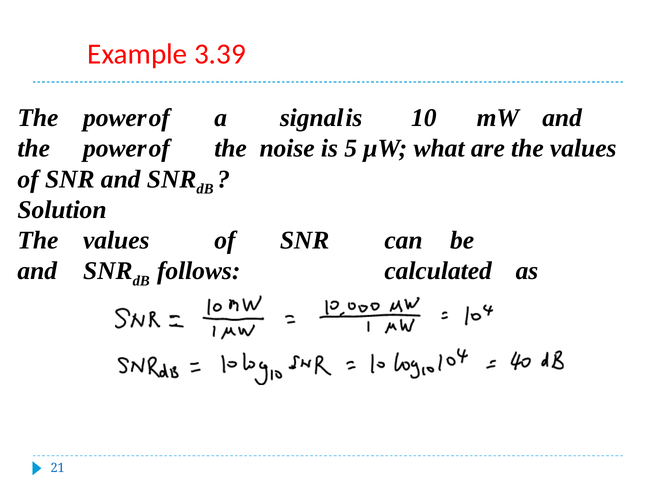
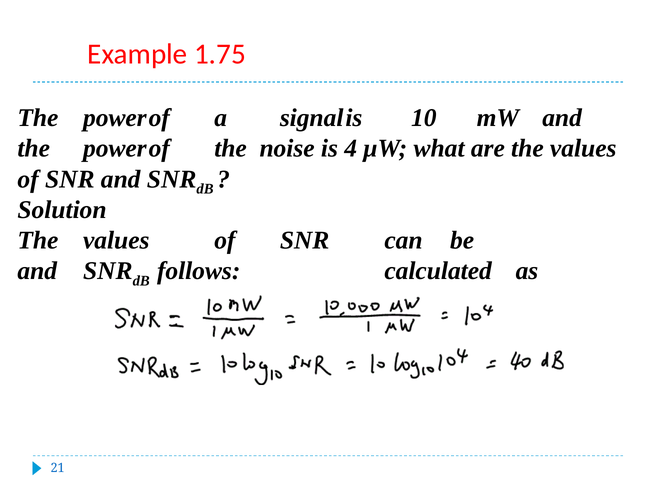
3.39: 3.39 -> 1.75 (220, 54)
5: 5 -> 4 (351, 148)
